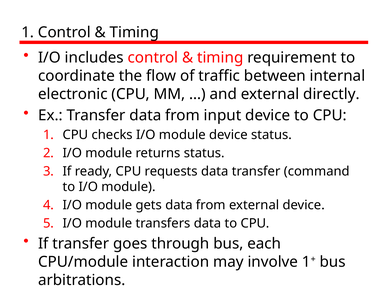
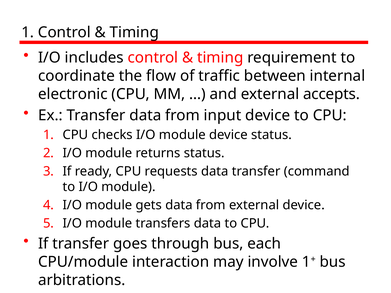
directly: directly -> accepts (331, 94)
